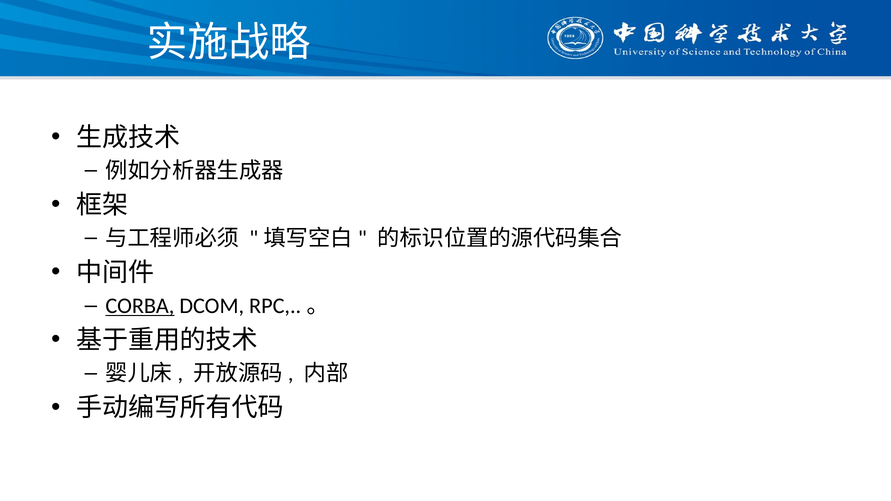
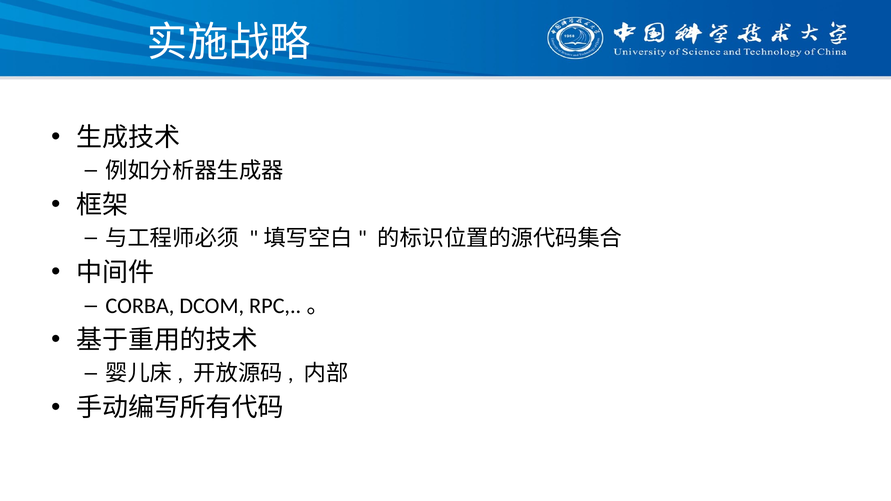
CORBA underline: present -> none (140, 306)
